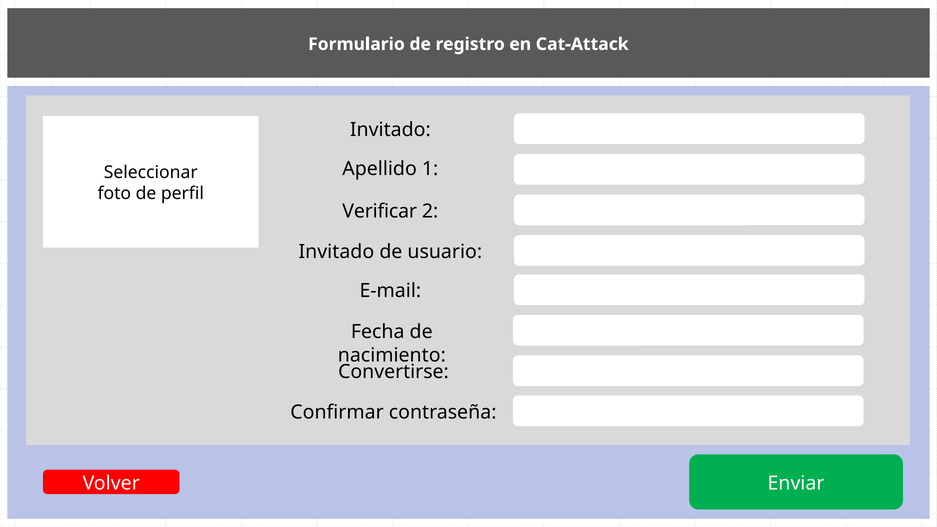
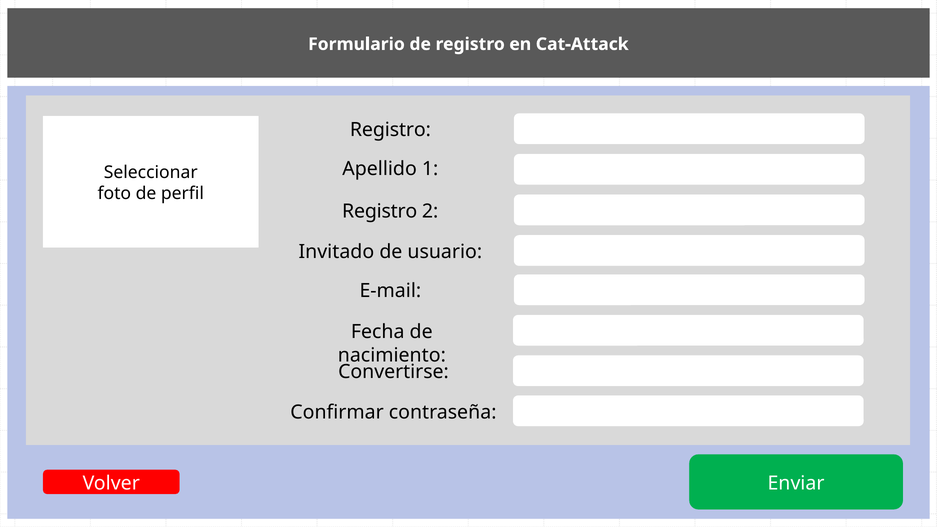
Invitado: Invitado -> Registro (390, 130)
Verificar: Verificar -> Registro (380, 211)
